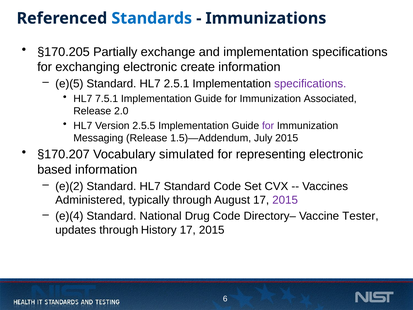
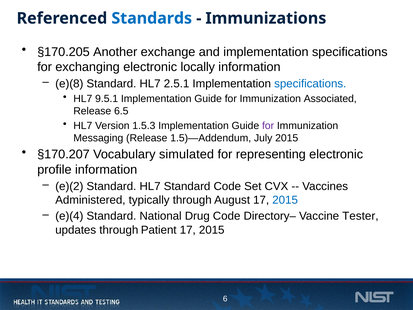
Partially: Partially -> Another (115, 52)
create: create -> locally (198, 67)
e)(5: e)(5 -> e)(8 (69, 84)
specifications colour: purple -> blue (310, 84)
7.5.1: 7.5.1 -> 9.5.1 (107, 99)
2.0: 2.0 -> 6.5 (121, 111)
2.5.5: 2.5.5 -> 1.5.3 (144, 126)
based: based -> profile (54, 170)
2015 colour: purple -> blue (285, 200)
History: History -> Patient (159, 230)
